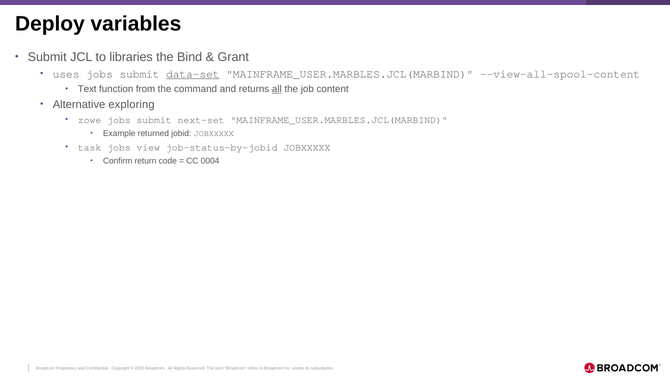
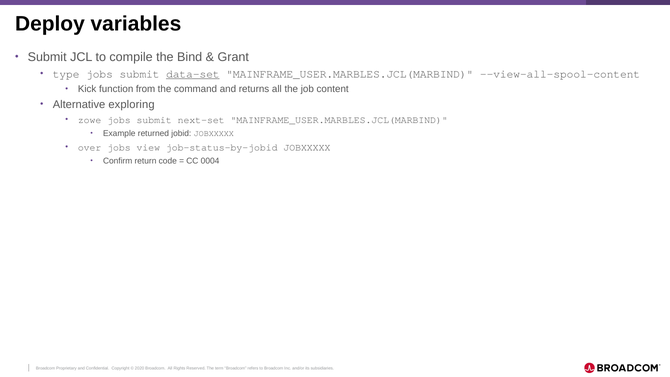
libraries: libraries -> compile (131, 57)
uses: uses -> type (66, 74)
Text: Text -> Kick (87, 89)
all underline: present -> none (277, 89)
task: task -> over (90, 147)
